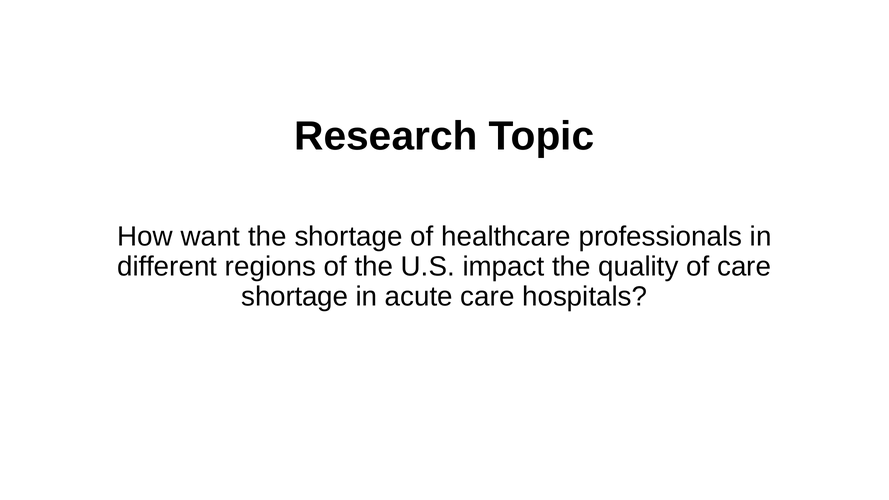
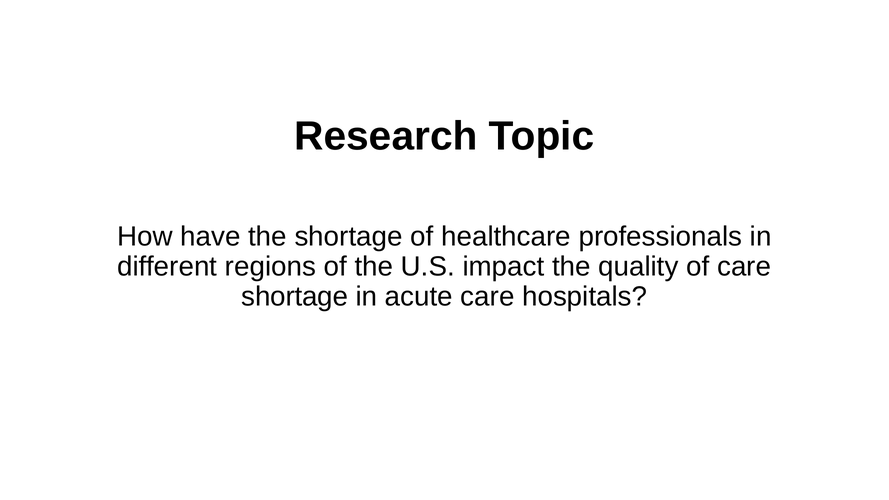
want: want -> have (210, 237)
